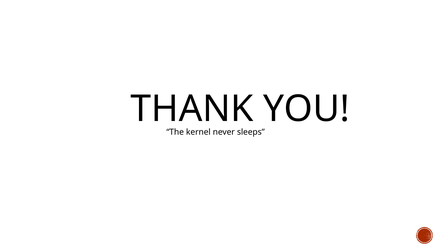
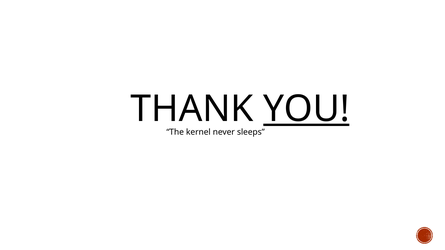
YOU underline: none -> present (306, 109)
